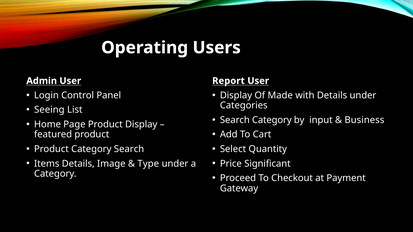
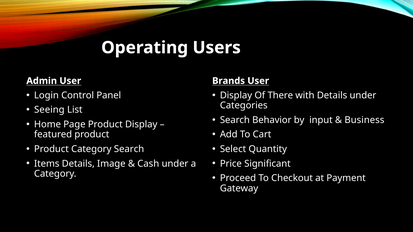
Report: Report -> Brands (229, 81)
Made: Made -> There (280, 95)
Search Category: Category -> Behavior (272, 120)
Type: Type -> Cash (148, 164)
